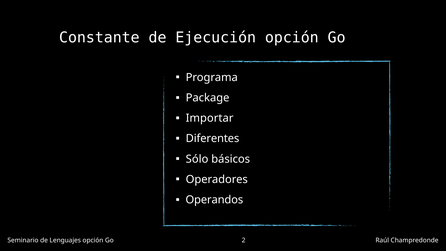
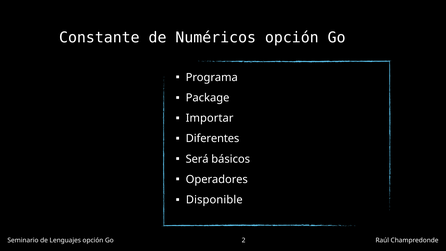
Ejecución: Ejecución -> Numéricos (216, 38)
Sólo: Sólo -> Será (197, 159)
Operandos: Operandos -> Disponible (214, 200)
